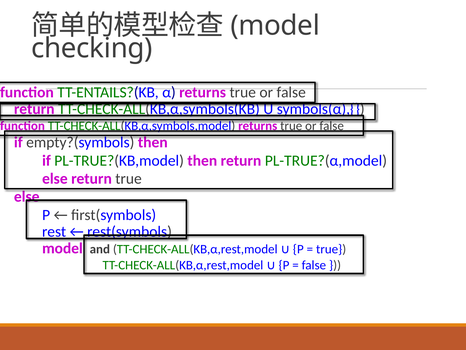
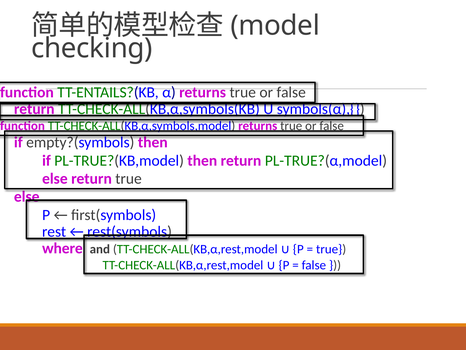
model: model -> where (62, 248)
